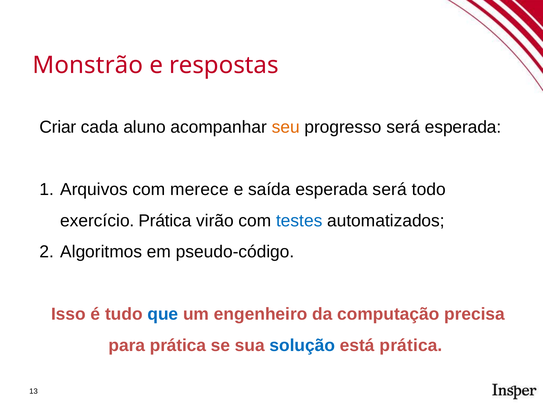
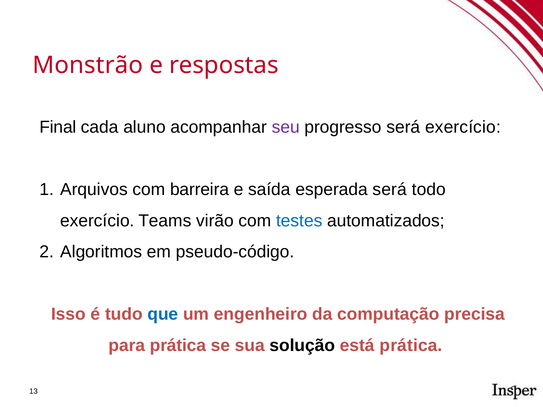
Criar: Criar -> Final (58, 127)
seu colour: orange -> purple (286, 127)
será esperada: esperada -> exercício (463, 127)
merece: merece -> barreira (200, 190)
exercício Prática: Prática -> Teams (165, 221)
solução colour: blue -> black (302, 346)
